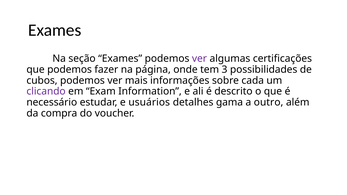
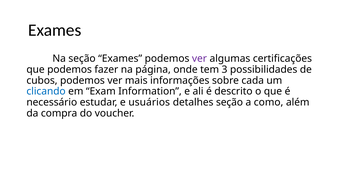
clicando colour: purple -> blue (46, 91)
detalhes gama: gama -> seção (230, 102)
outro: outro -> como (269, 102)
